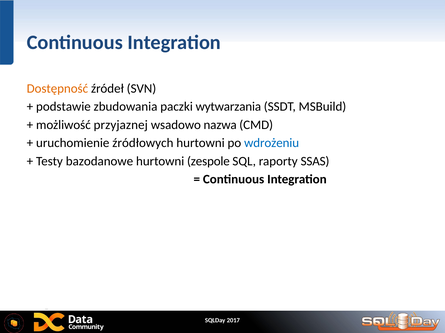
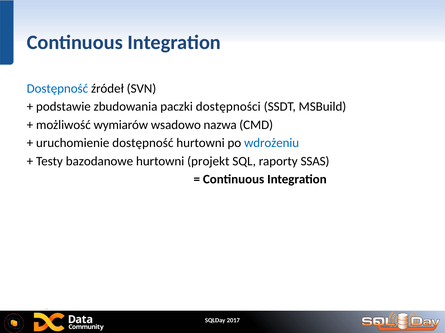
Dostępność colour: orange -> blue (57, 89)
wytwarzania: wytwarzania -> dostępności (228, 107)
przyjaznej: przyjaznej -> wymiarów (121, 125)
uruchomienie źródłowych: źródłowych -> dostępność (143, 143)
zespole: zespole -> projekt (208, 161)
